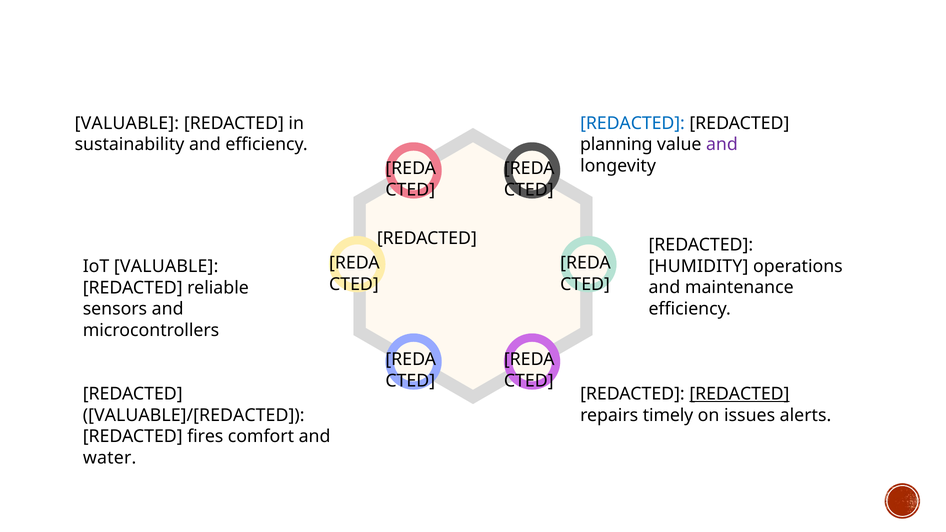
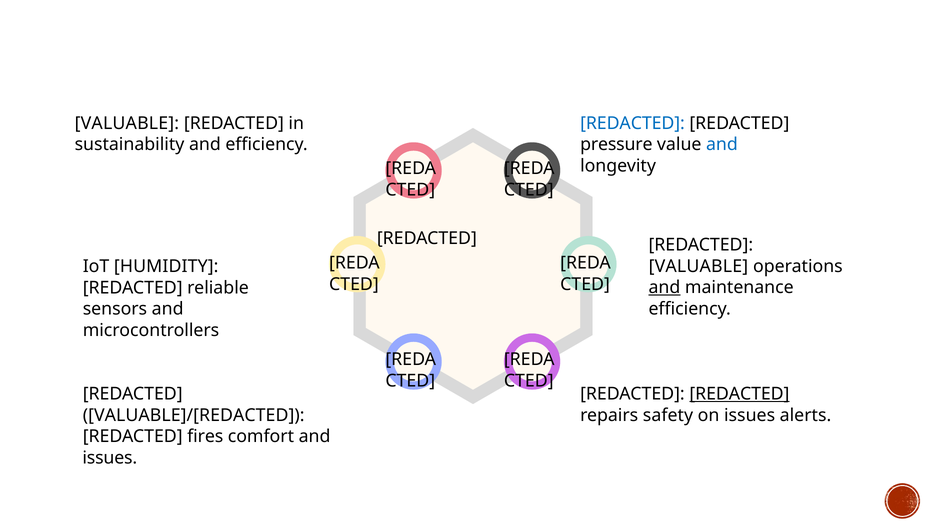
planning: planning -> pressure (616, 145)
and colour: purple -> blue (722, 145)
HUMIDITY: HUMIDITY -> VALUABLE (698, 266)
IoT VALUABLE: VALUABLE -> HUMIDITY (166, 267)
and underline: none -> present (664, 287)
timely: timely -> safety (668, 415)
water: water -> issues (110, 458)
